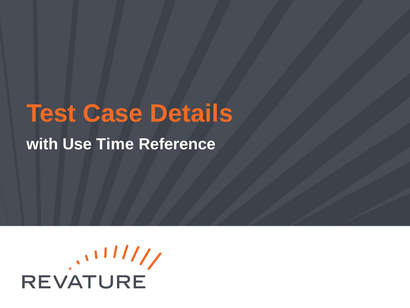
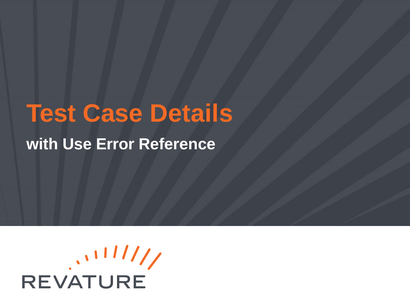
Time: Time -> Error (115, 144)
